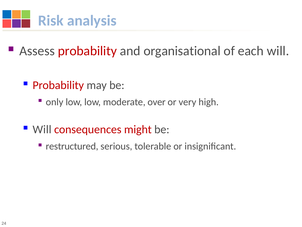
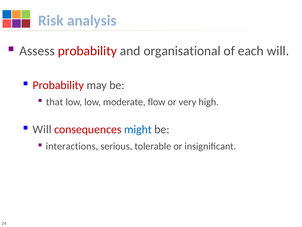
only: only -> that (55, 102)
over: over -> flow (157, 102)
might colour: red -> blue (138, 129)
restructured: restructured -> interactions (72, 146)
